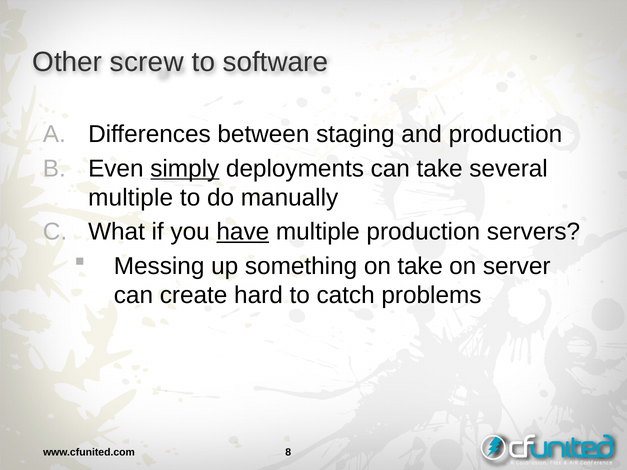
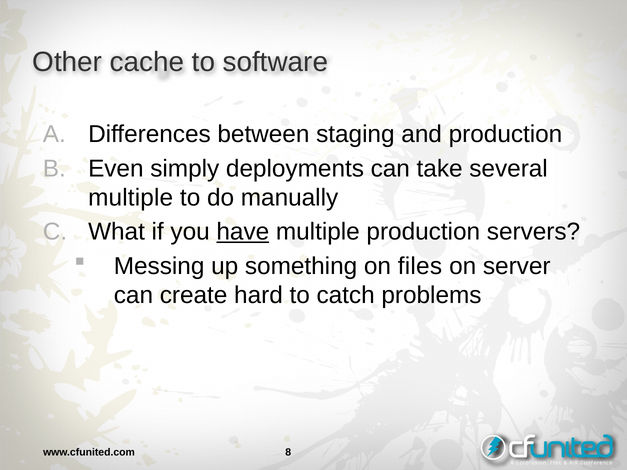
screw: screw -> cache (147, 62)
simply underline: present -> none (185, 169)
on take: take -> files (420, 266)
